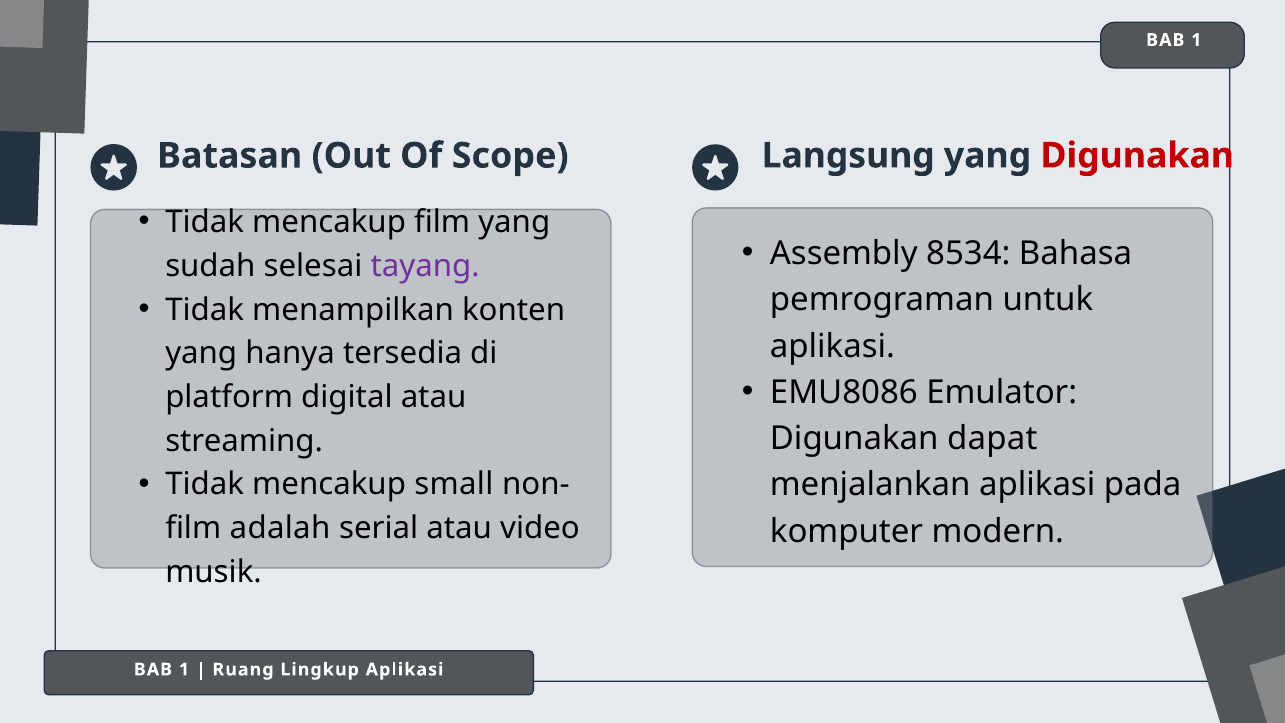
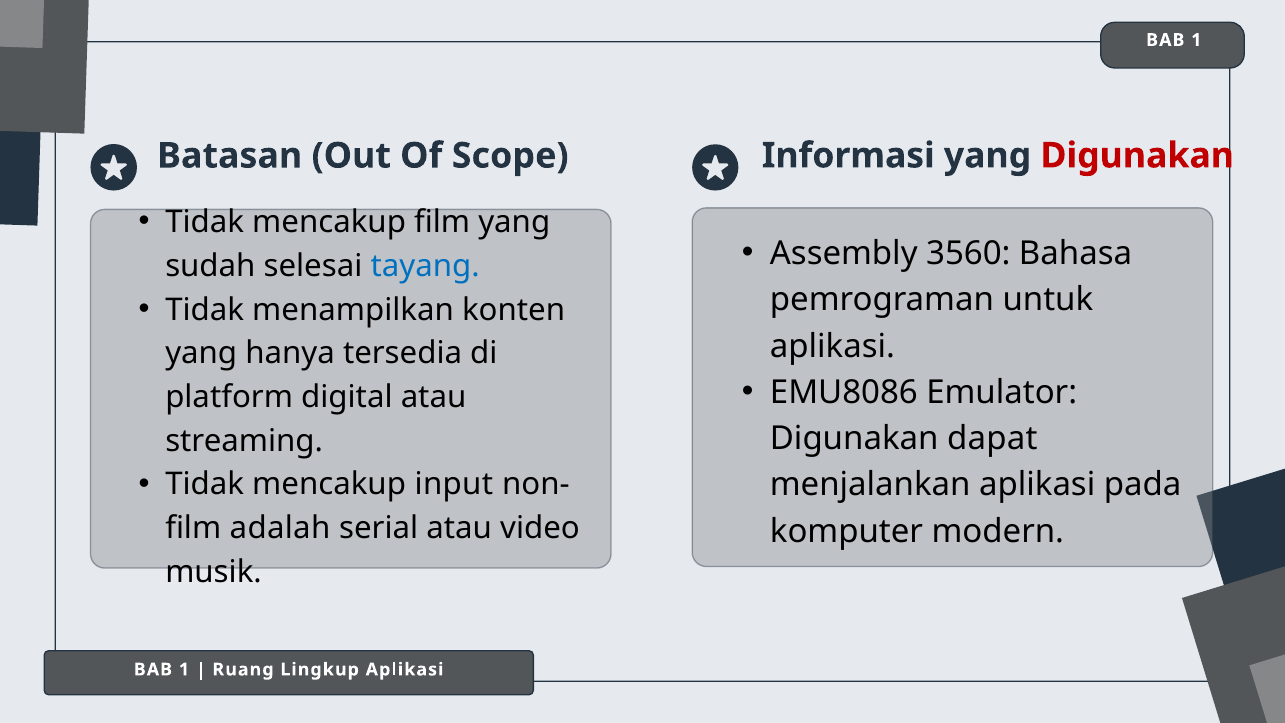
Langsung: Langsung -> Informasi (848, 156)
8534: 8534 -> 3560 (968, 254)
tayang colour: purple -> blue (425, 266)
small: small -> input (454, 485)
